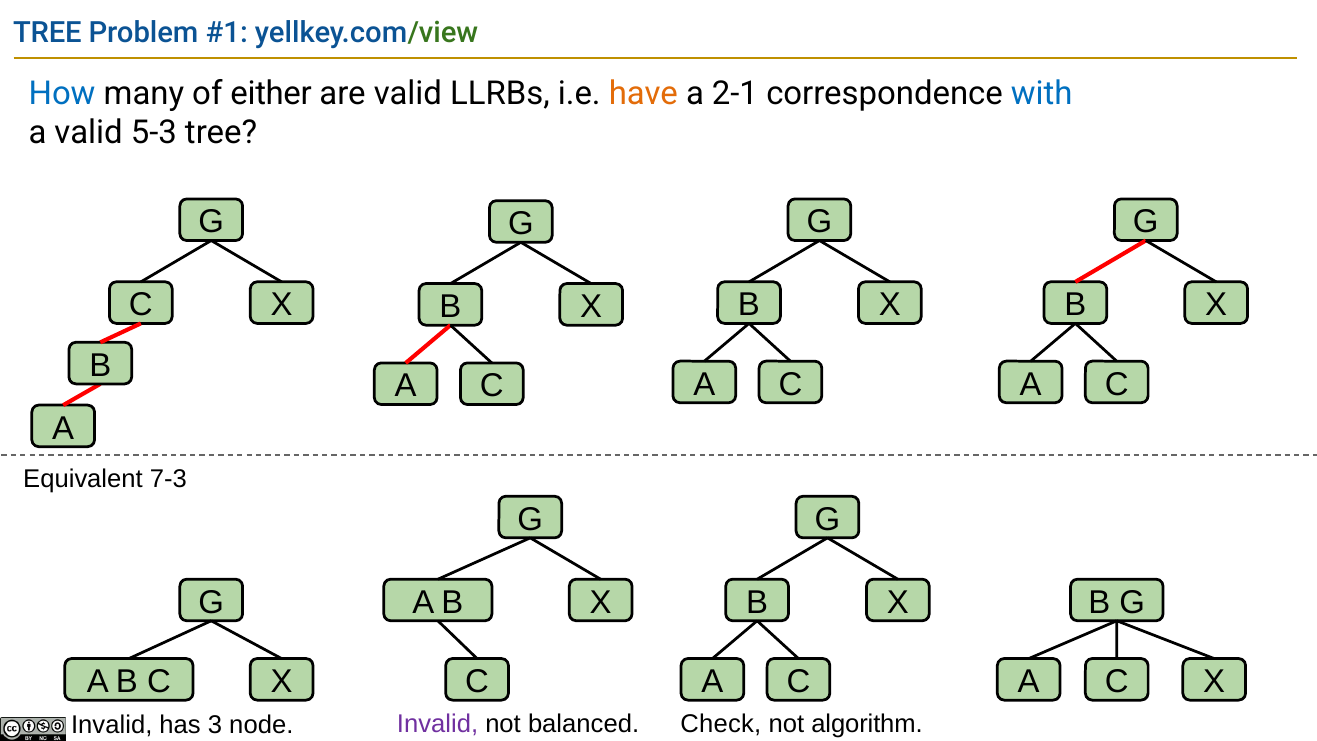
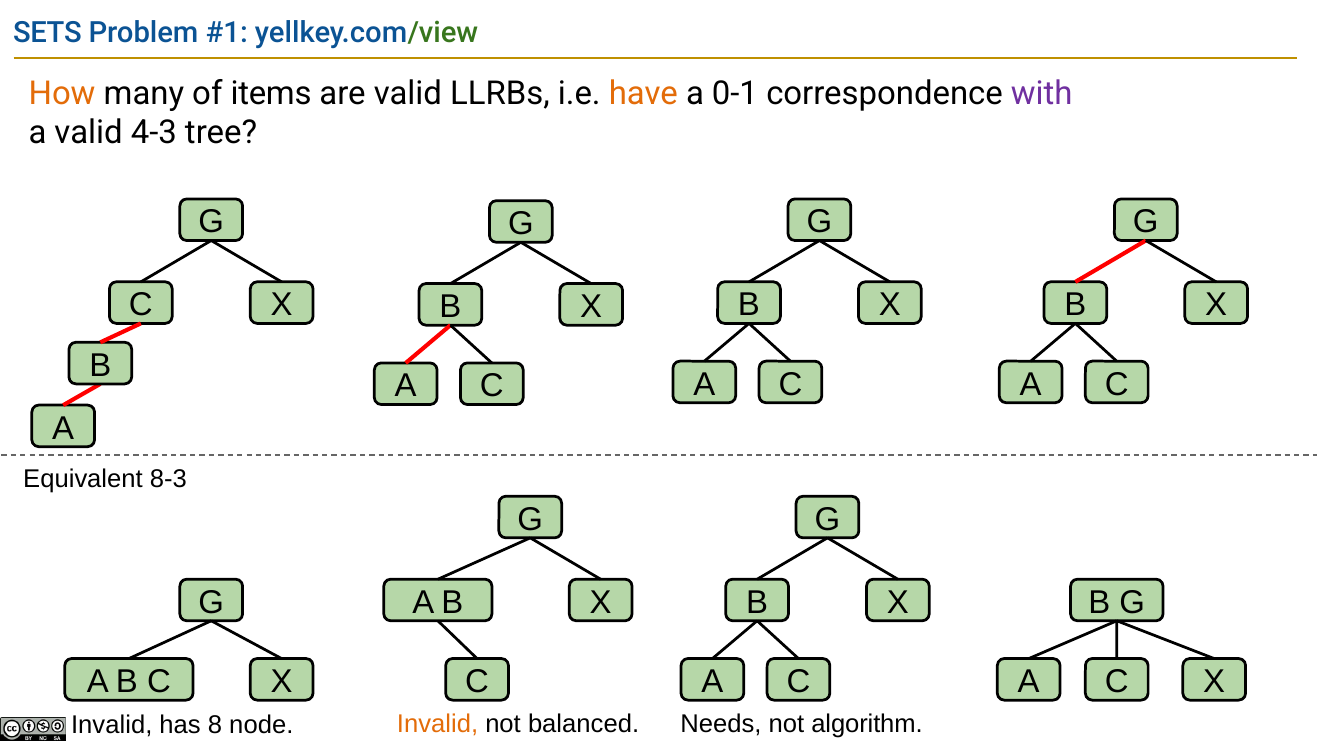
TREE: TREE -> SETS (47, 33)
How colour: blue -> orange (62, 93)
either: either -> items (271, 93)
2-1: 2-1 -> 0-1 (735, 93)
with colour: blue -> purple (1042, 93)
5-3: 5-3 -> 4-3 (154, 133)
7-3: 7-3 -> 8-3 (168, 479)
3: 3 -> 8 (215, 725)
Invalid colour: purple -> orange (438, 724)
Check: Check -> Needs (721, 724)
